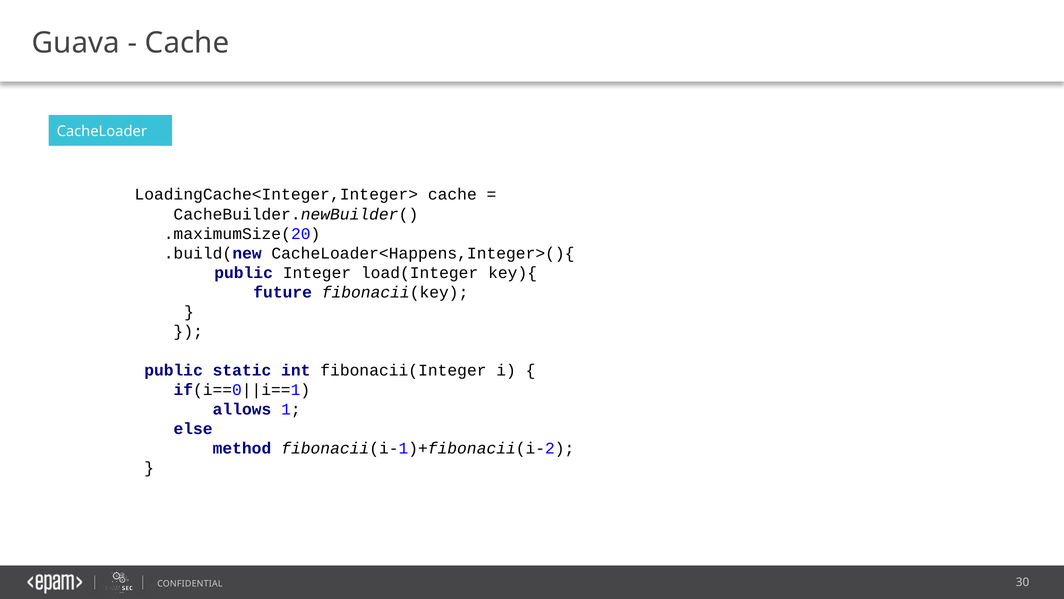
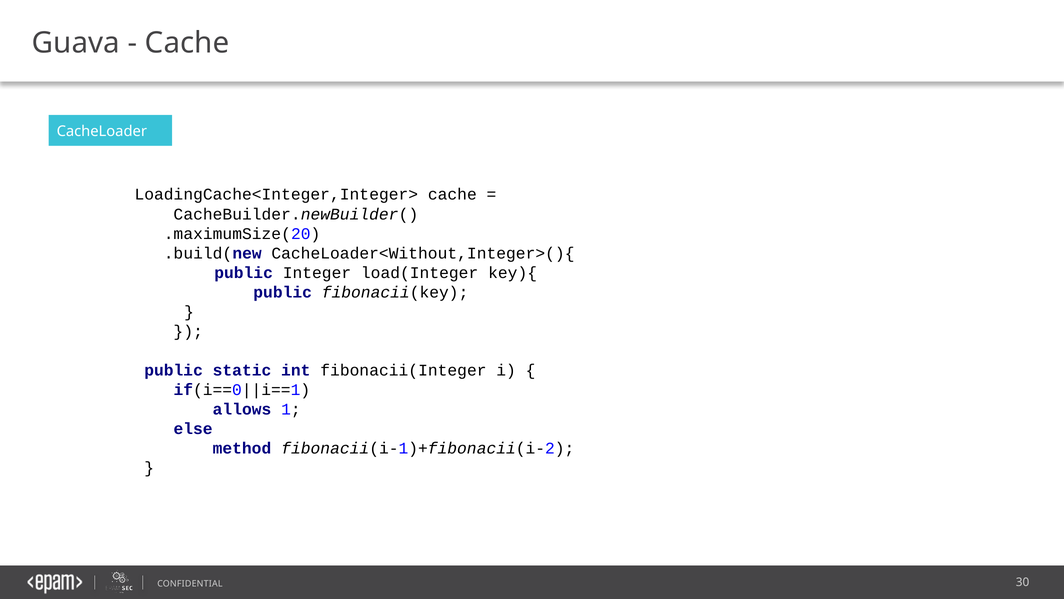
CacheLoader<Happens,Integer>(){: CacheLoader<Happens,Integer>(){ -> CacheLoader<Without,Integer>(){ (423, 253)
future: future -> public (283, 292)
